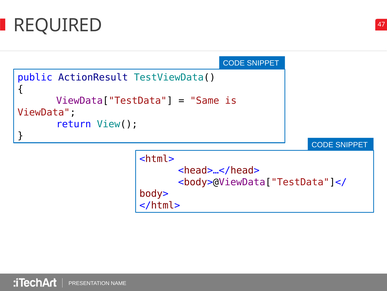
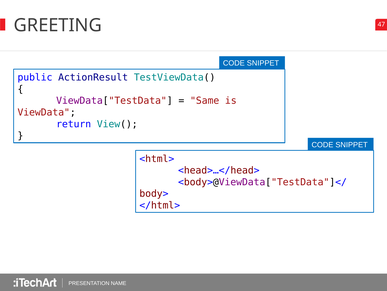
REQUIRED: REQUIRED -> GREETING (58, 25)
